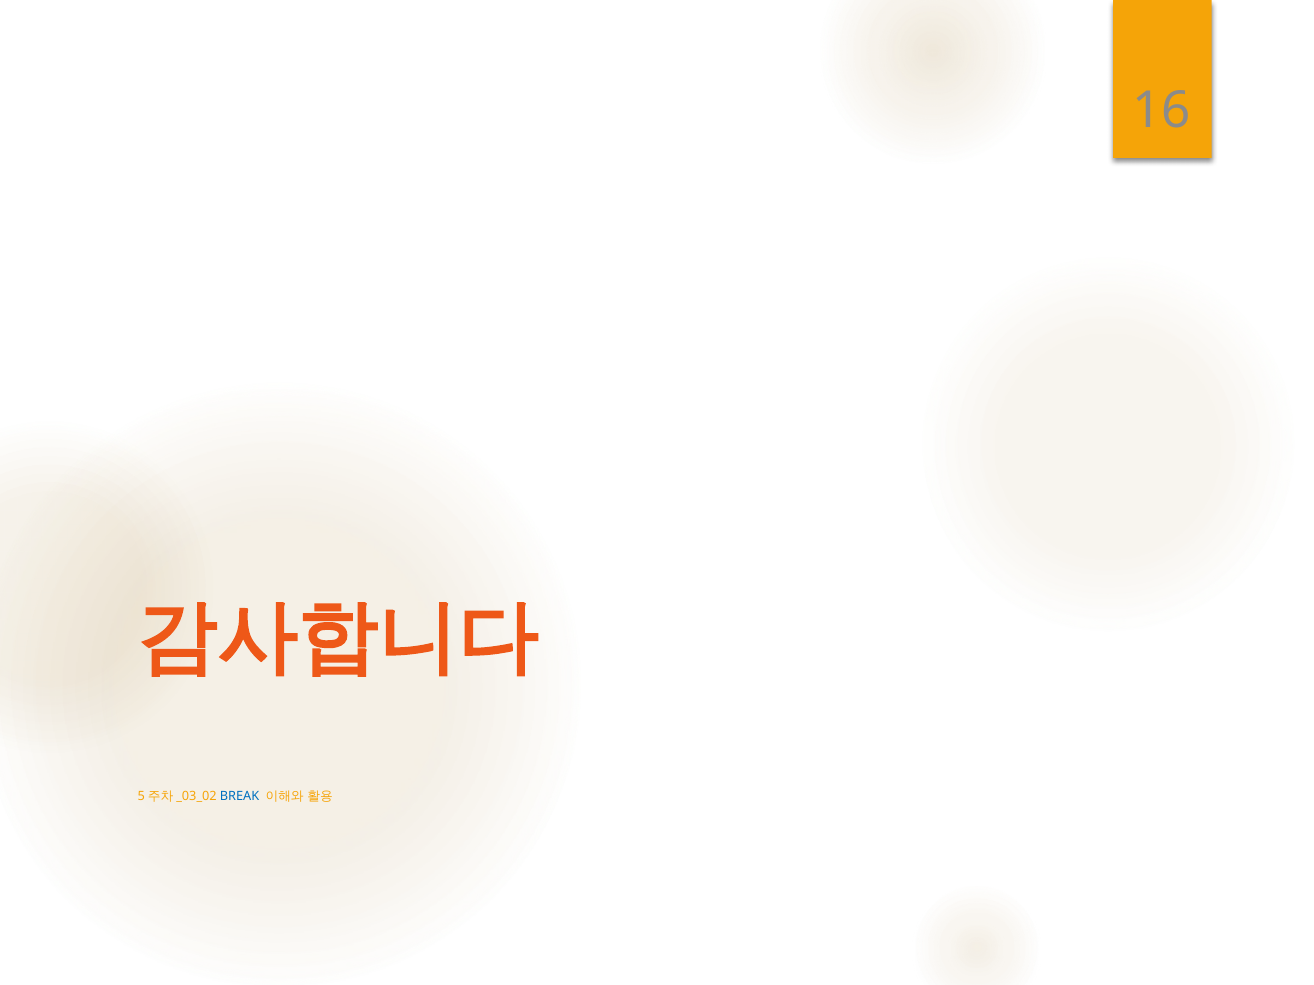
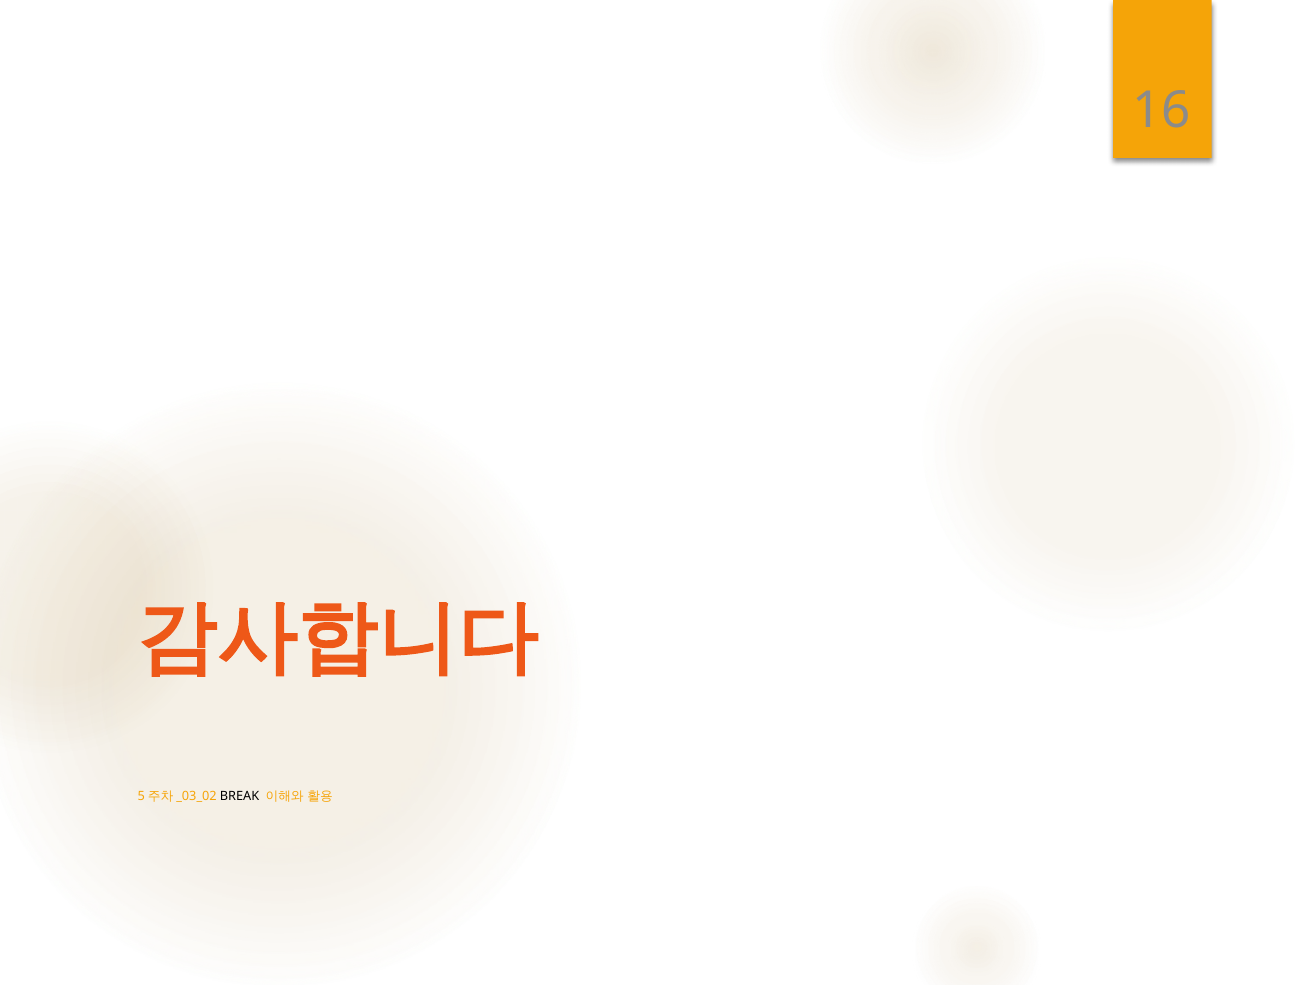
BREAK colour: blue -> black (240, 797)
